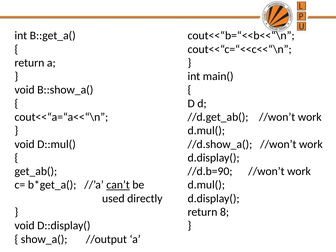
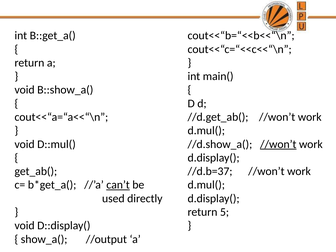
//won’t underline: none -> present (278, 144)
//d.b=90: //d.b=90 -> //d.b=37 (210, 171)
8: 8 -> 5 (225, 212)
